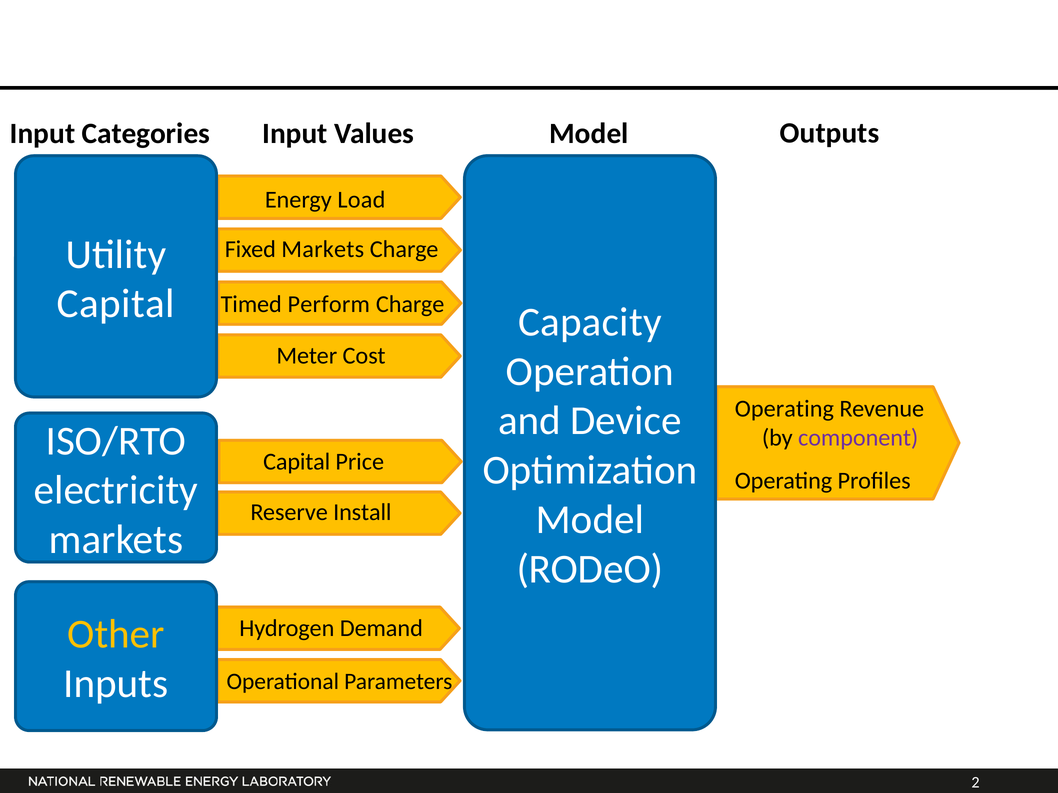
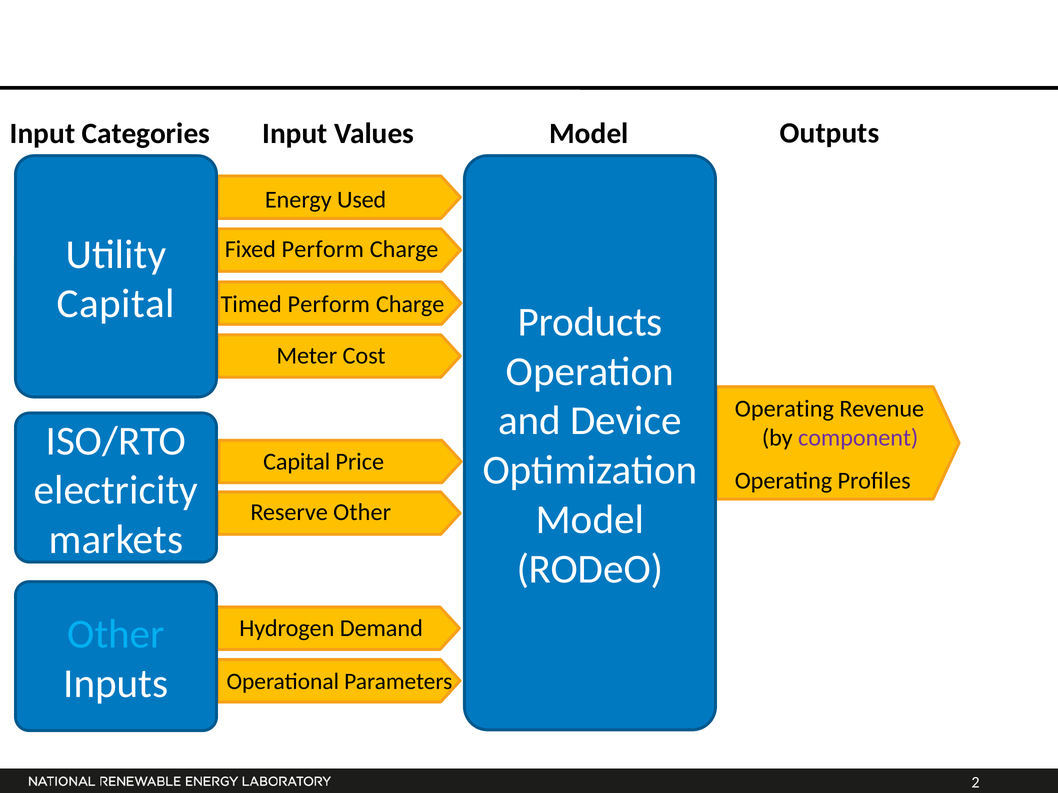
Load: Load -> Used (362, 200)
Fixed Markets: Markets -> Perform (323, 249)
Capacity: Capacity -> Products (590, 322)
Reserve Install: Install -> Other (362, 513)
Other colour: yellow -> light blue (116, 635)
